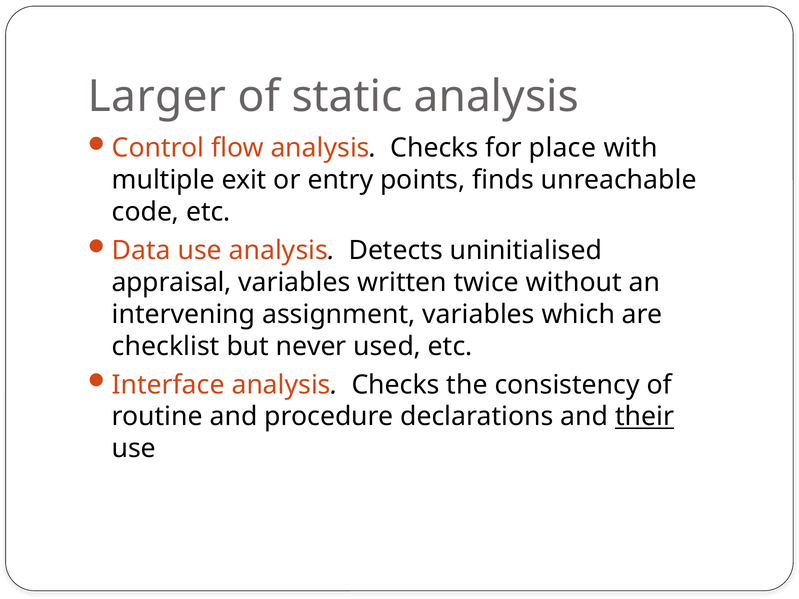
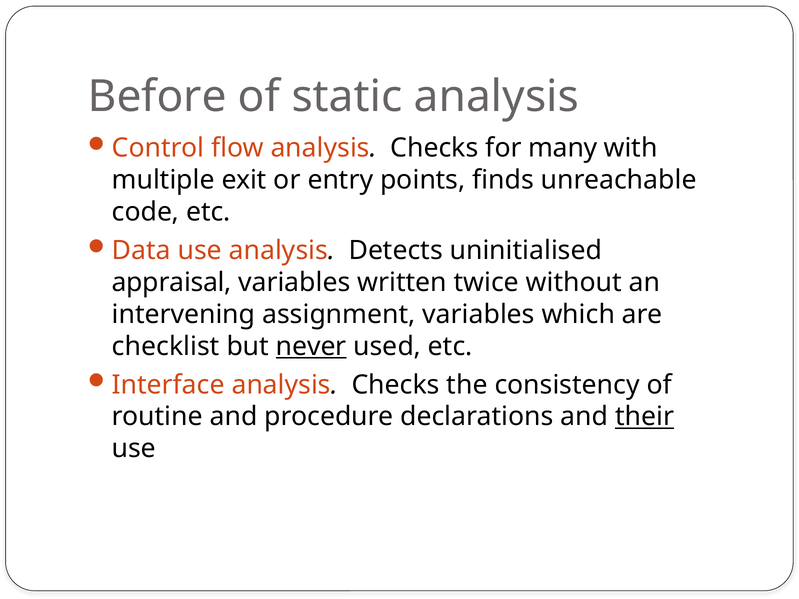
Larger: Larger -> Before (157, 96)
place: place -> many (563, 148)
never underline: none -> present (311, 346)
